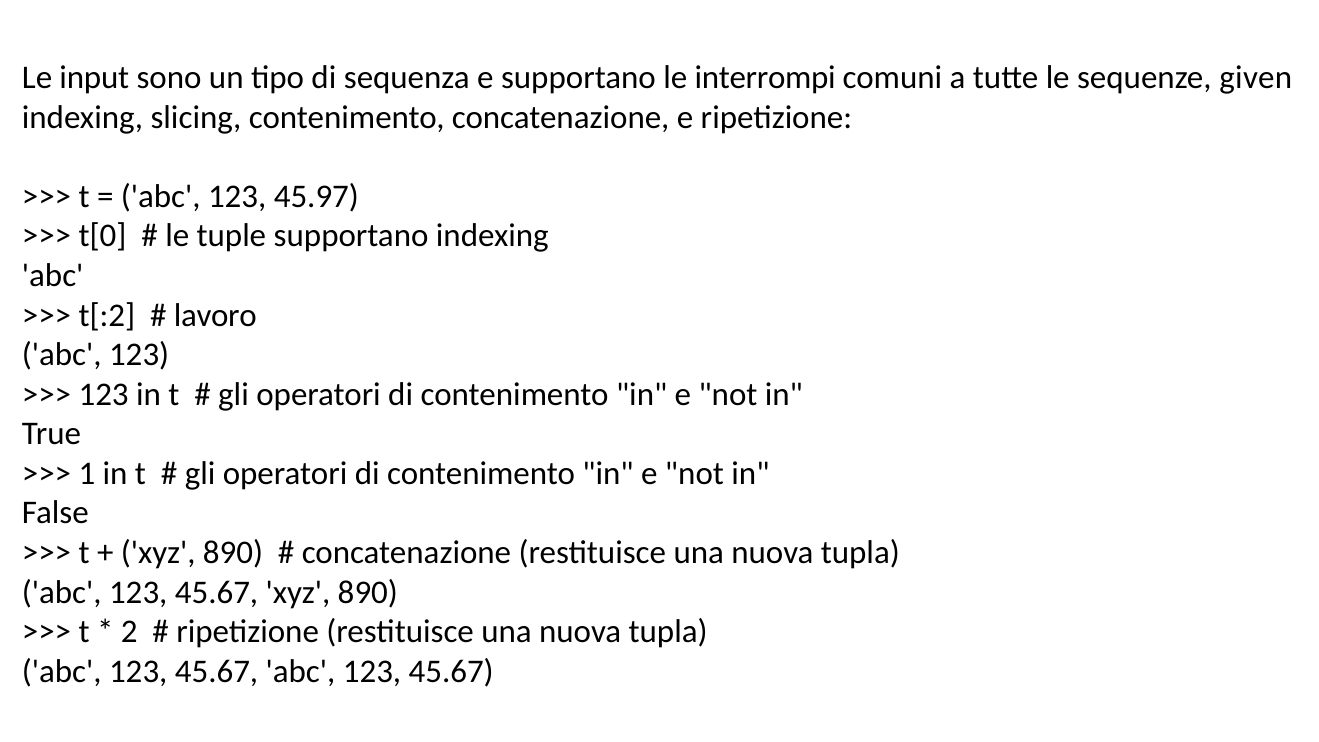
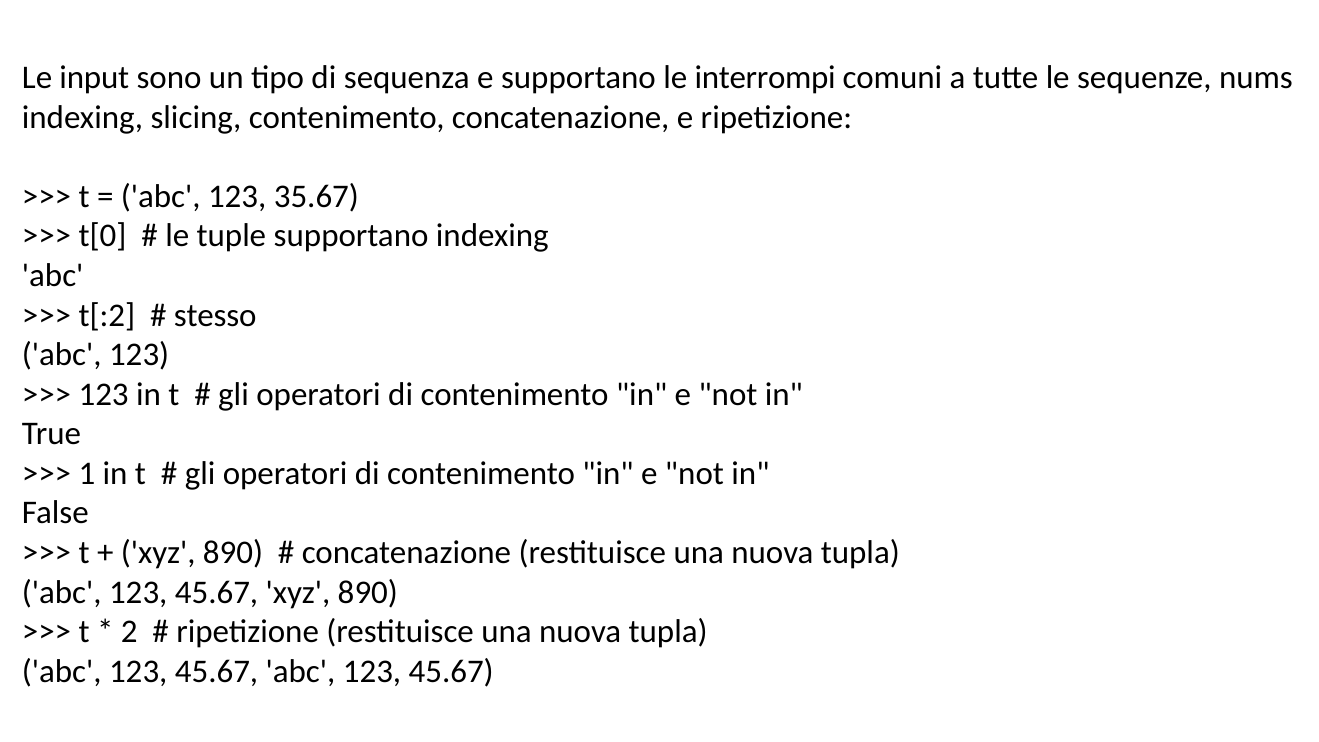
given: given -> nums (1256, 78)
45.97: 45.97 -> 35.67 (316, 197)
lavoro: lavoro -> stesso (215, 315)
